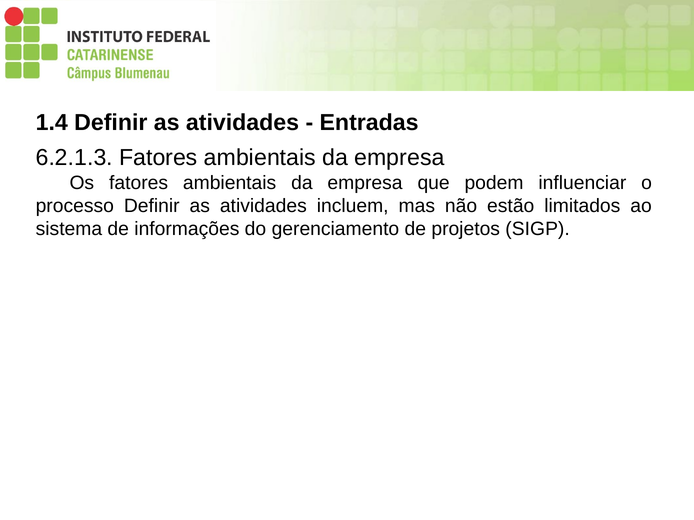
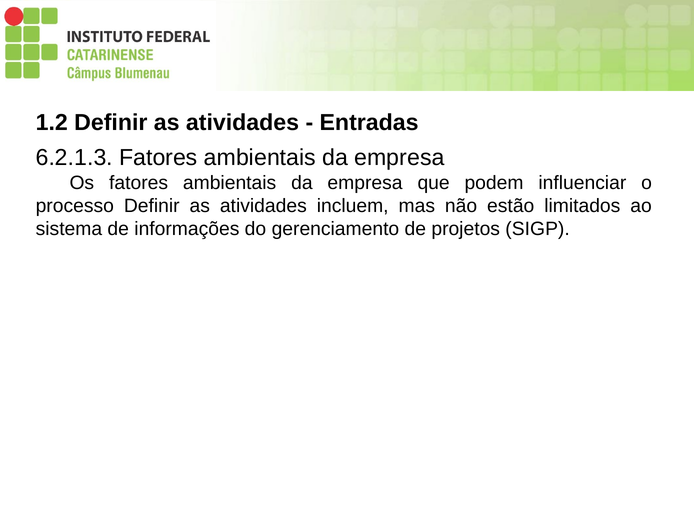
1.4: 1.4 -> 1.2 (52, 123)
